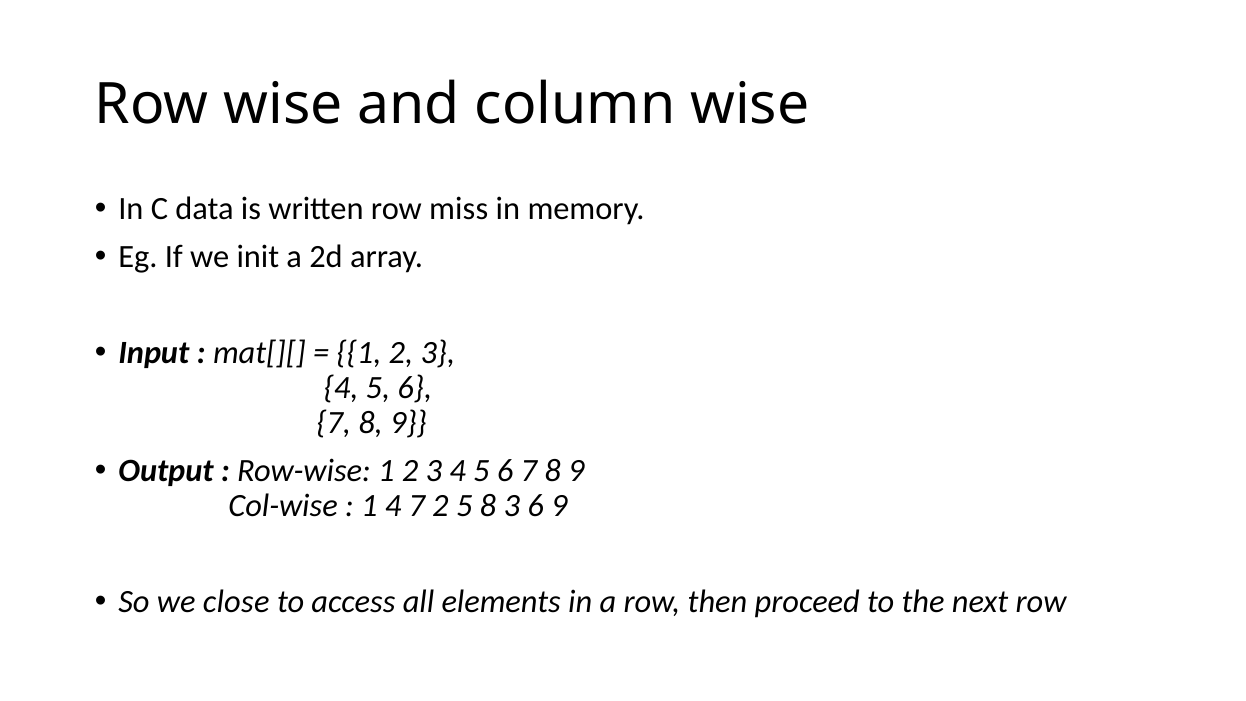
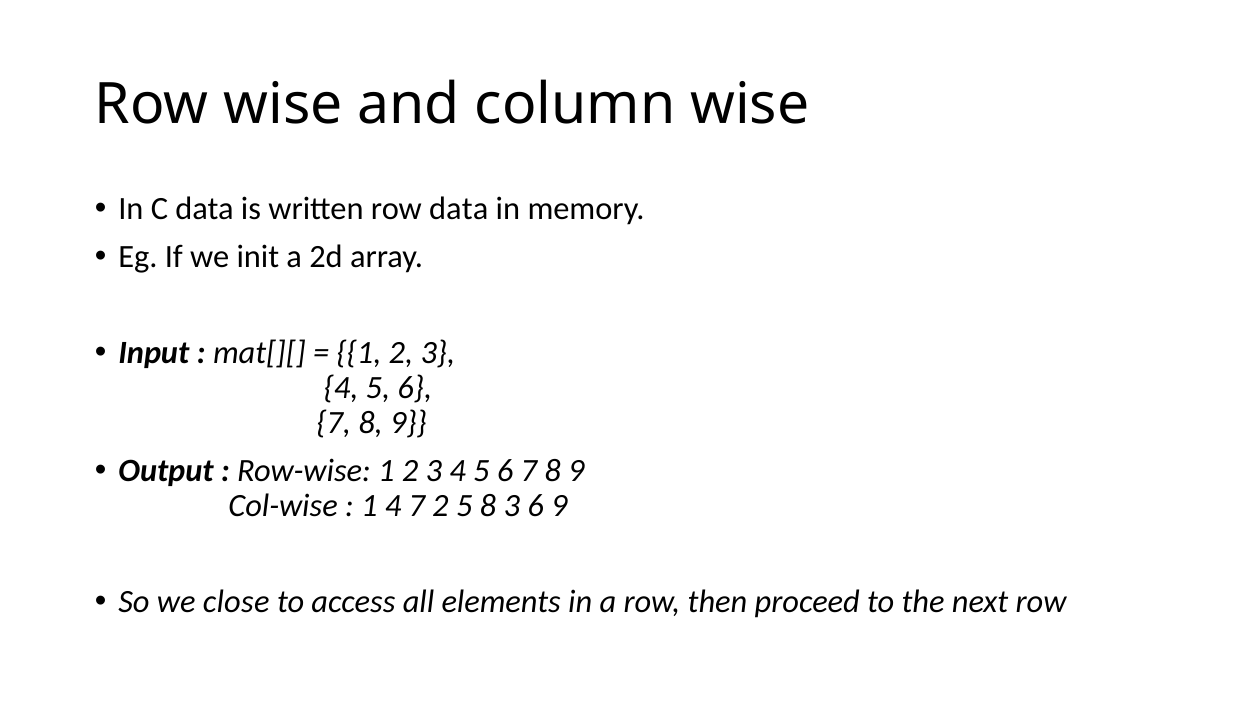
row miss: miss -> data (459, 209)
